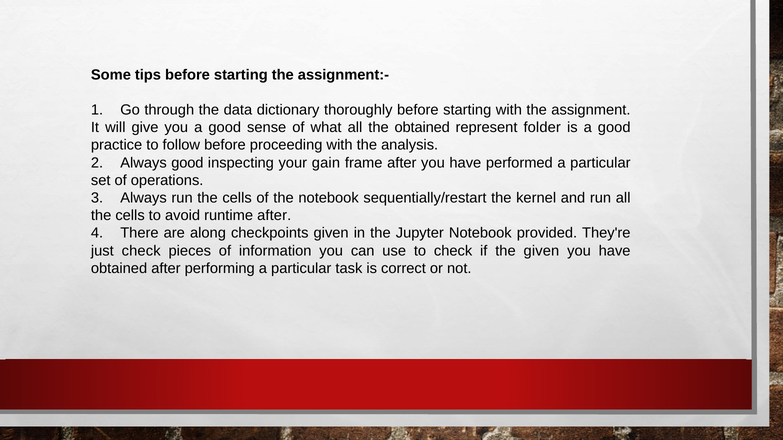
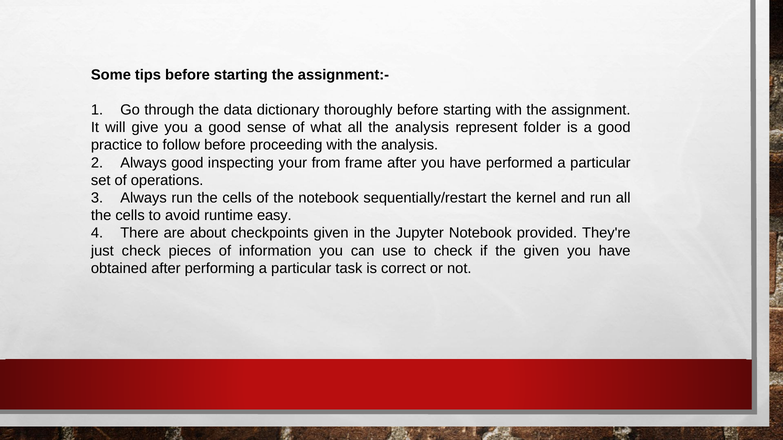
all the obtained: obtained -> analysis (422, 128)
gain: gain -> from (326, 163)
runtime after: after -> easy (274, 216)
along: along -> about (208, 233)
